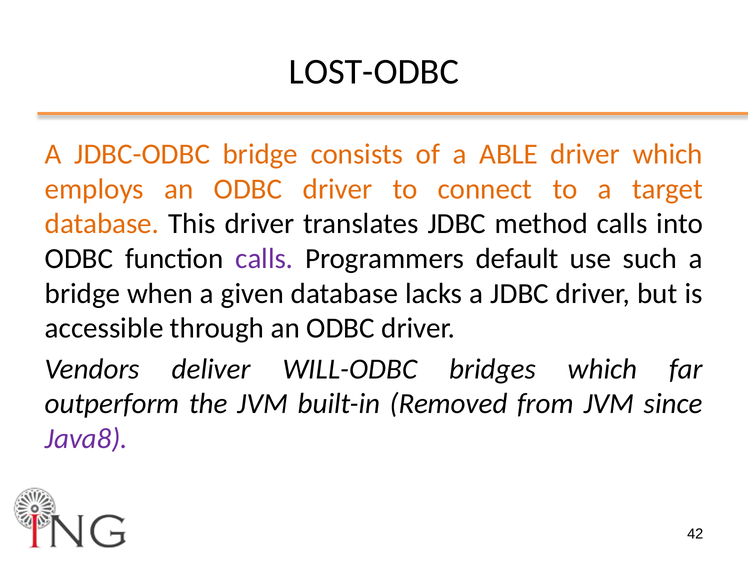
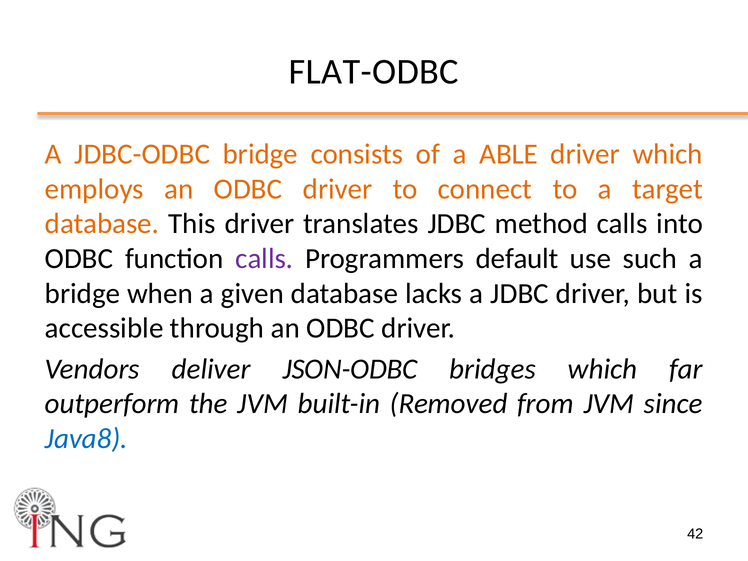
LOST-ODBC: LOST-ODBC -> FLAT-ODBC (374, 72)
WILL-ODBC: WILL-ODBC -> JSON-ODBC (350, 369)
Java8 colour: purple -> blue (86, 439)
